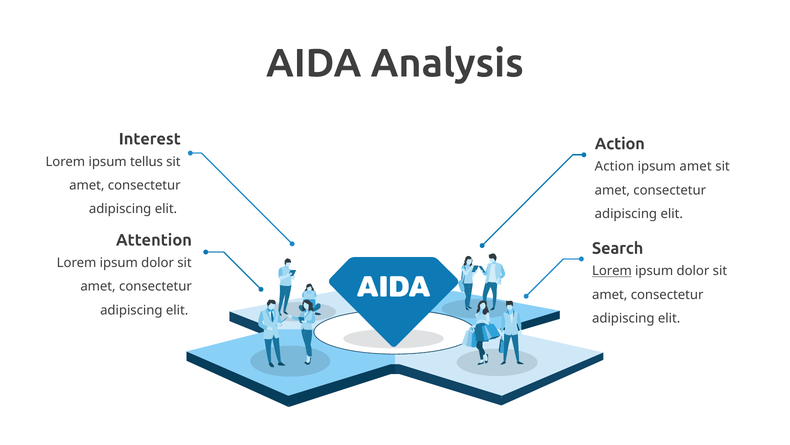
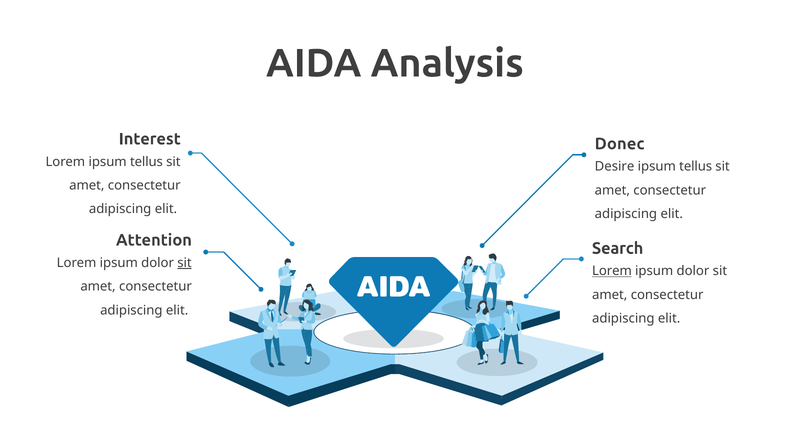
Action: Action -> Donec (620, 144)
Action: Action -> Desire (615, 166)
amet: amet -> tellus (696, 166)
sit underline: none -> present (185, 262)
